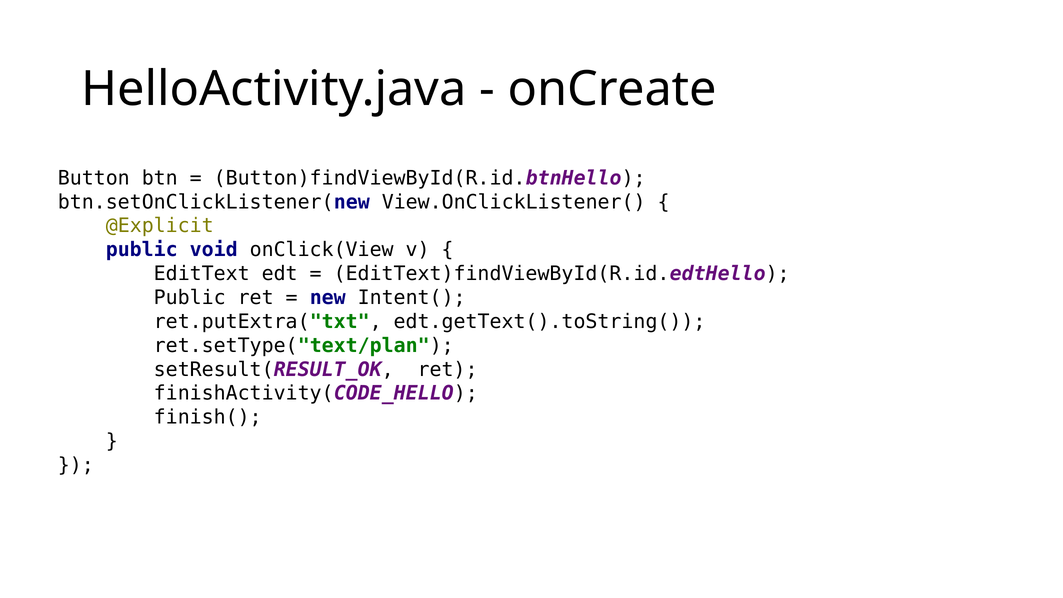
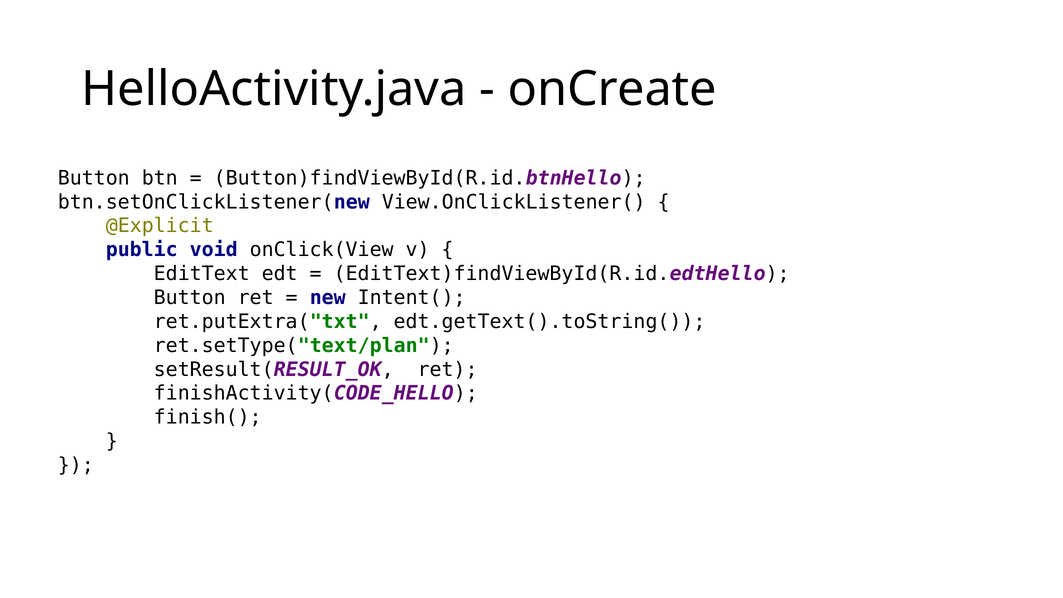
Public: Public -> Button (190, 298)
